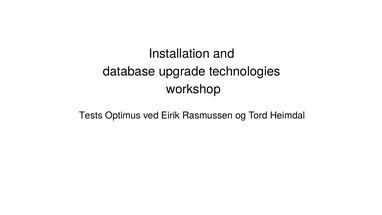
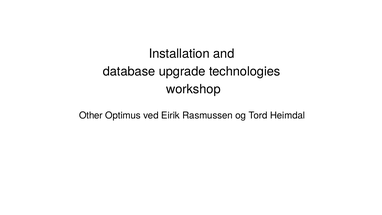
Tests: Tests -> Other (91, 115)
